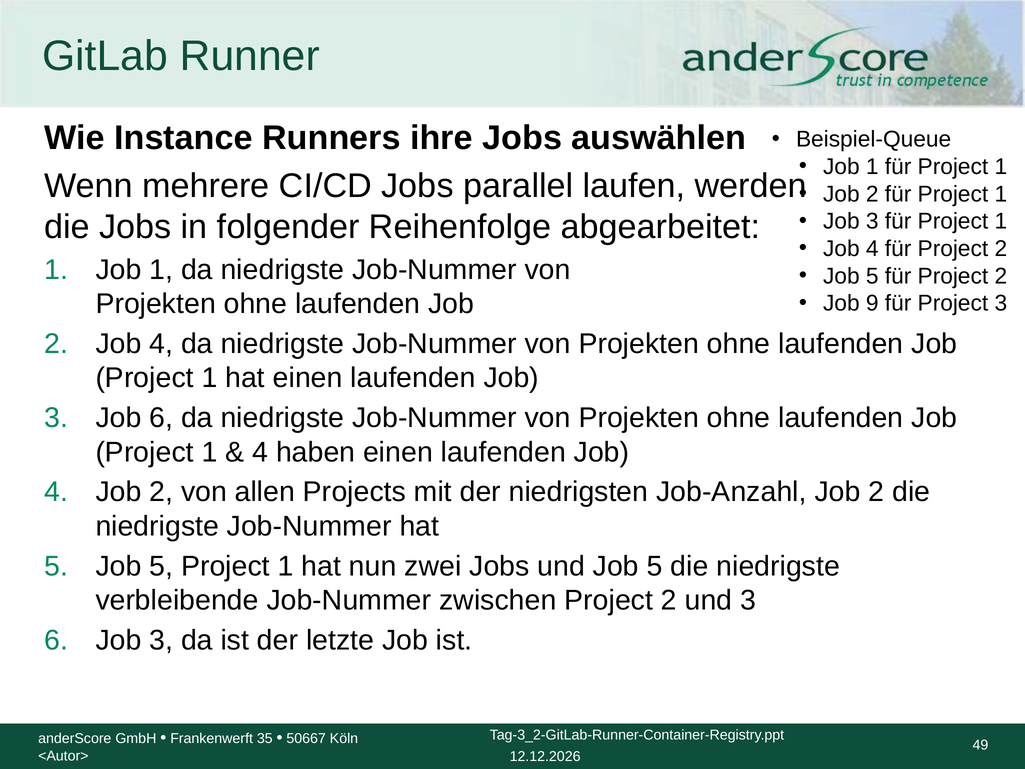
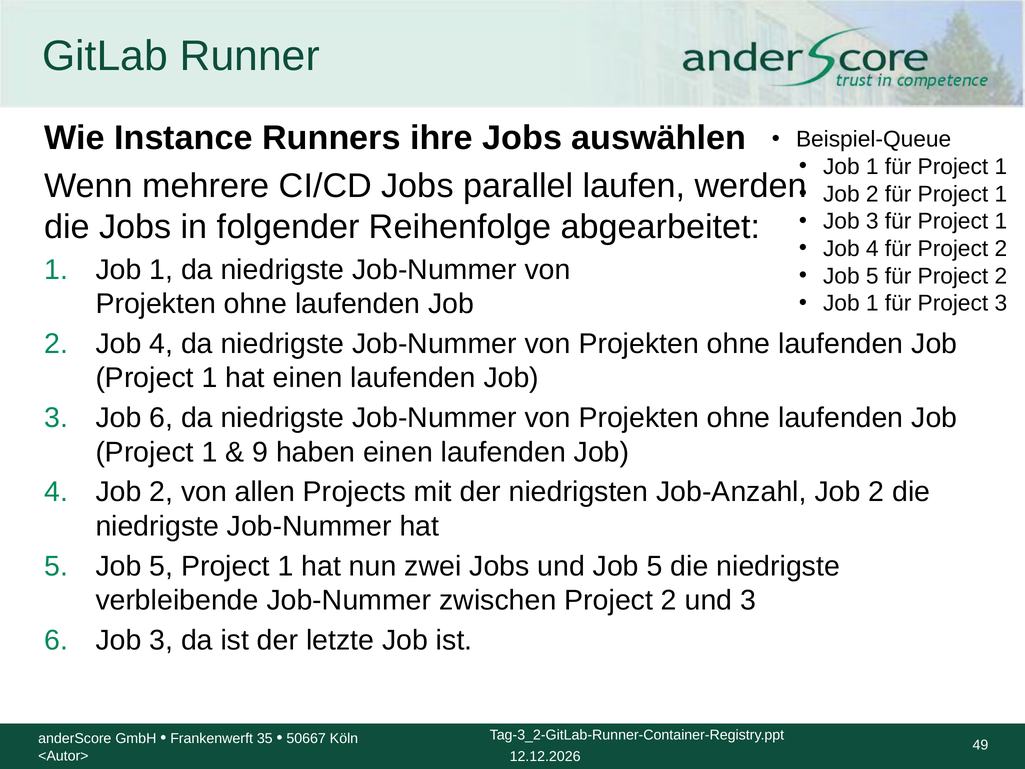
9: 9 -> 1 (872, 303)
4: 4 -> 9 (260, 452)
